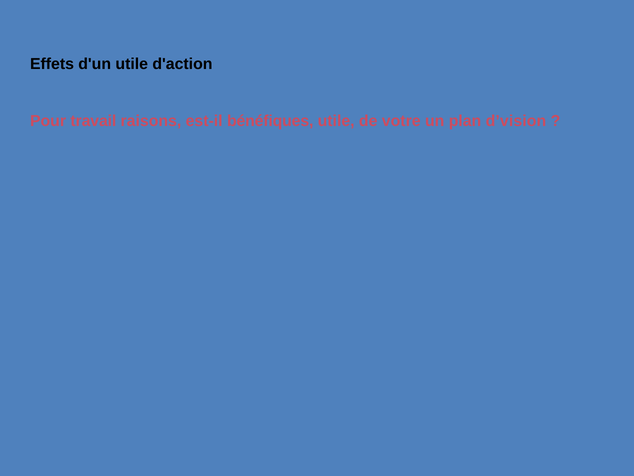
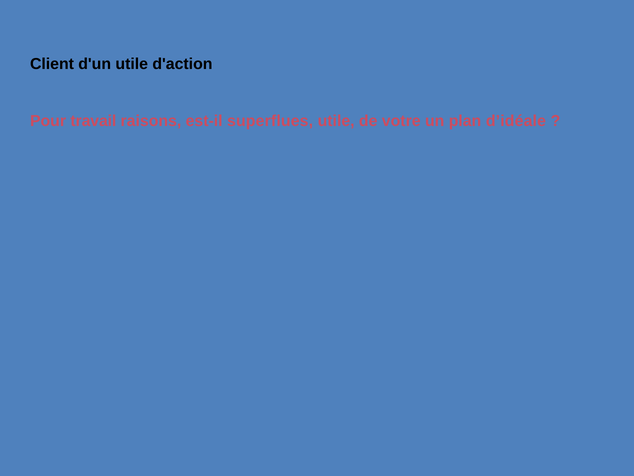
Effets: Effets -> Client (52, 64)
bénéfiques: bénéfiques -> superflues (270, 121)
d’vision: d’vision -> d’idéale (516, 121)
